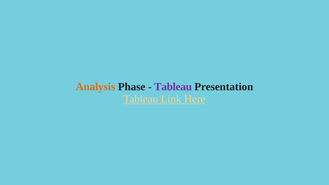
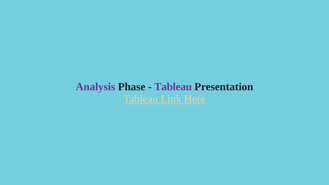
Analysis colour: orange -> purple (95, 87)
